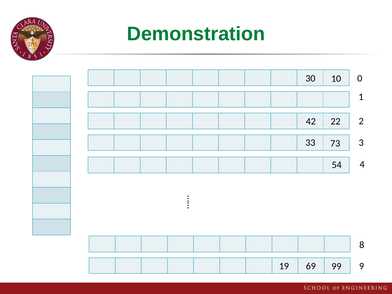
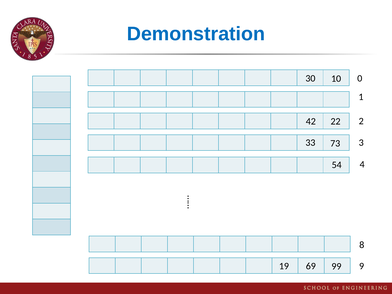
Demonstration colour: green -> blue (196, 34)
